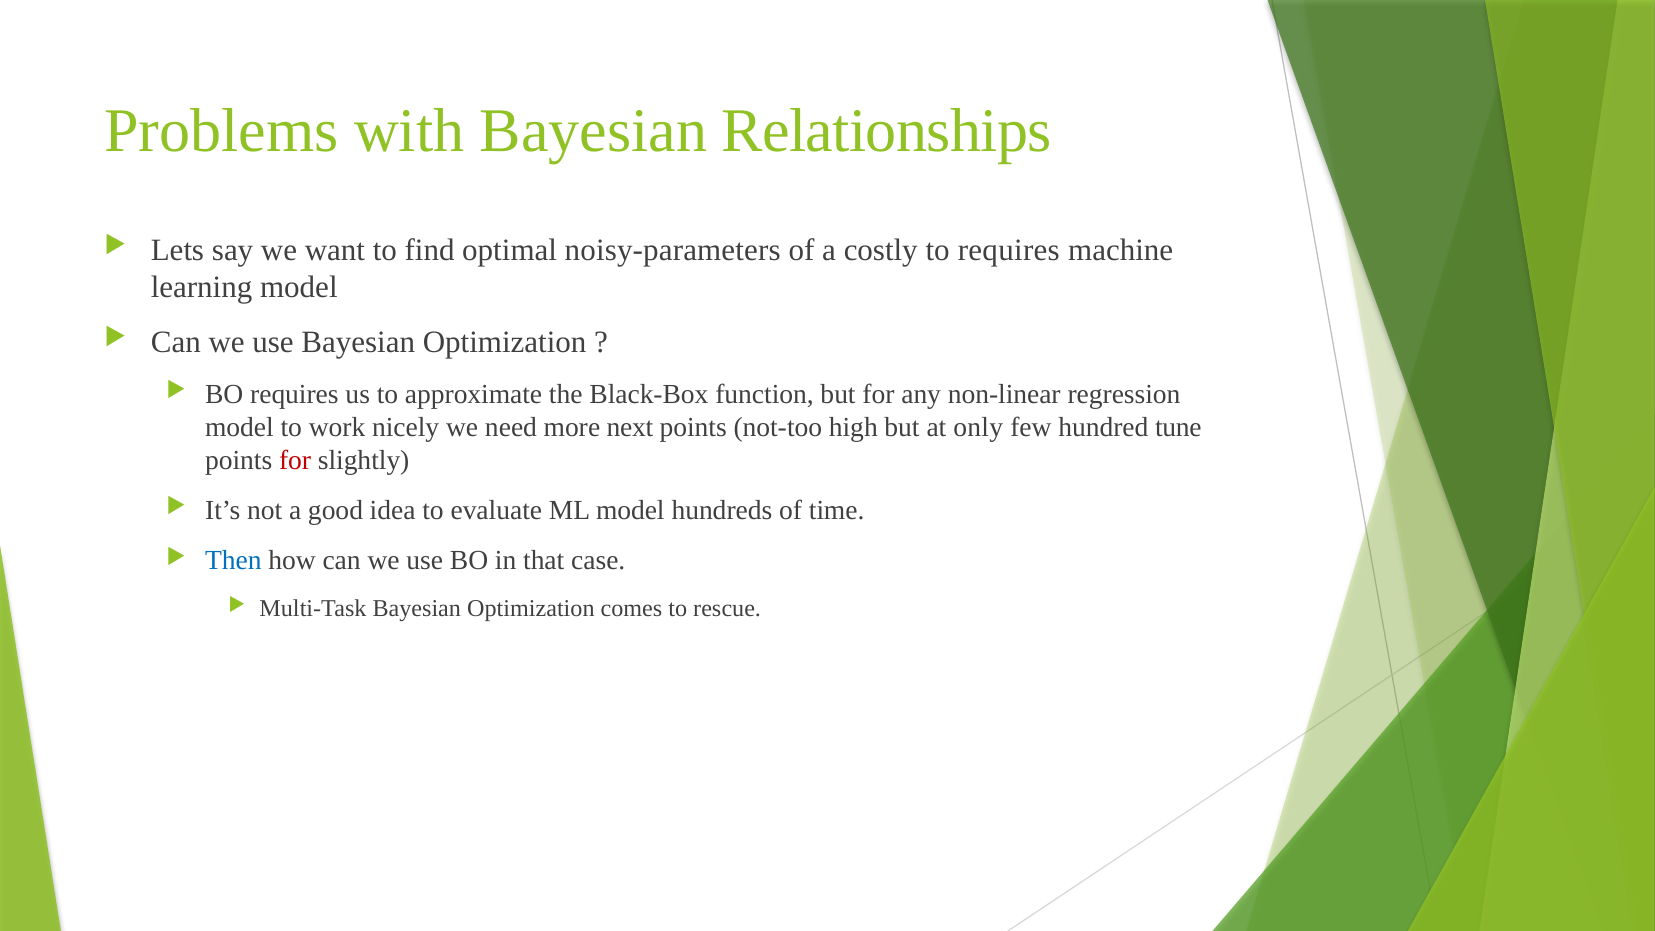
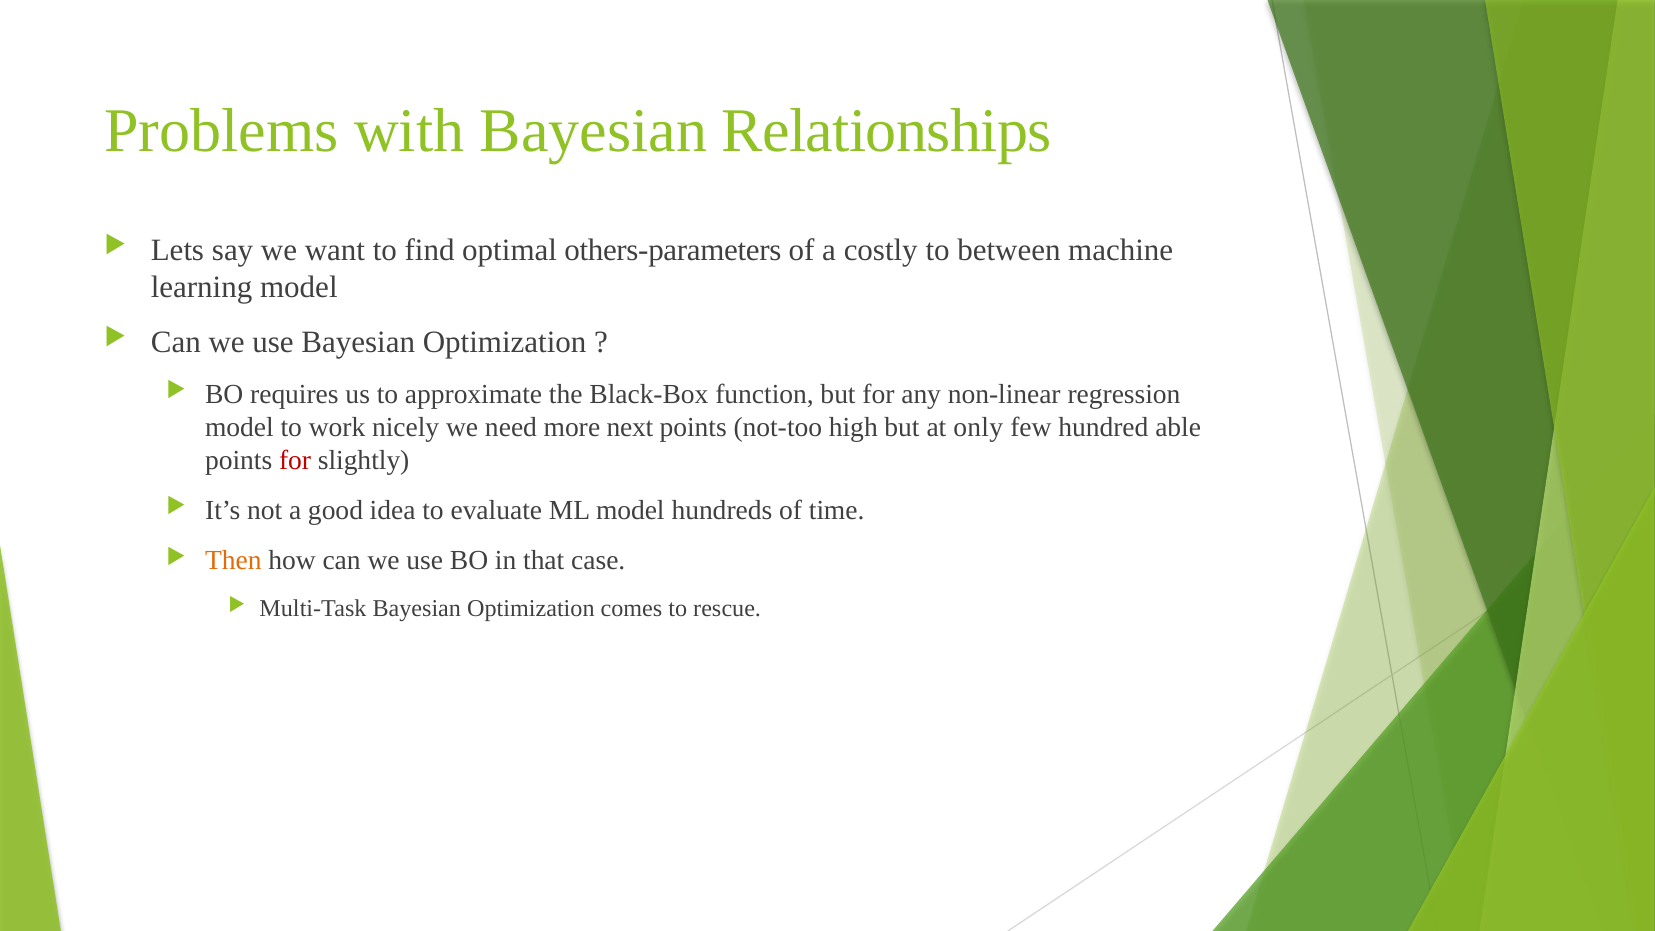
noisy-parameters: noisy-parameters -> others-parameters (673, 250)
to requires: requires -> between (1009, 250)
tune: tune -> able (1178, 427)
Then colour: blue -> orange (233, 561)
